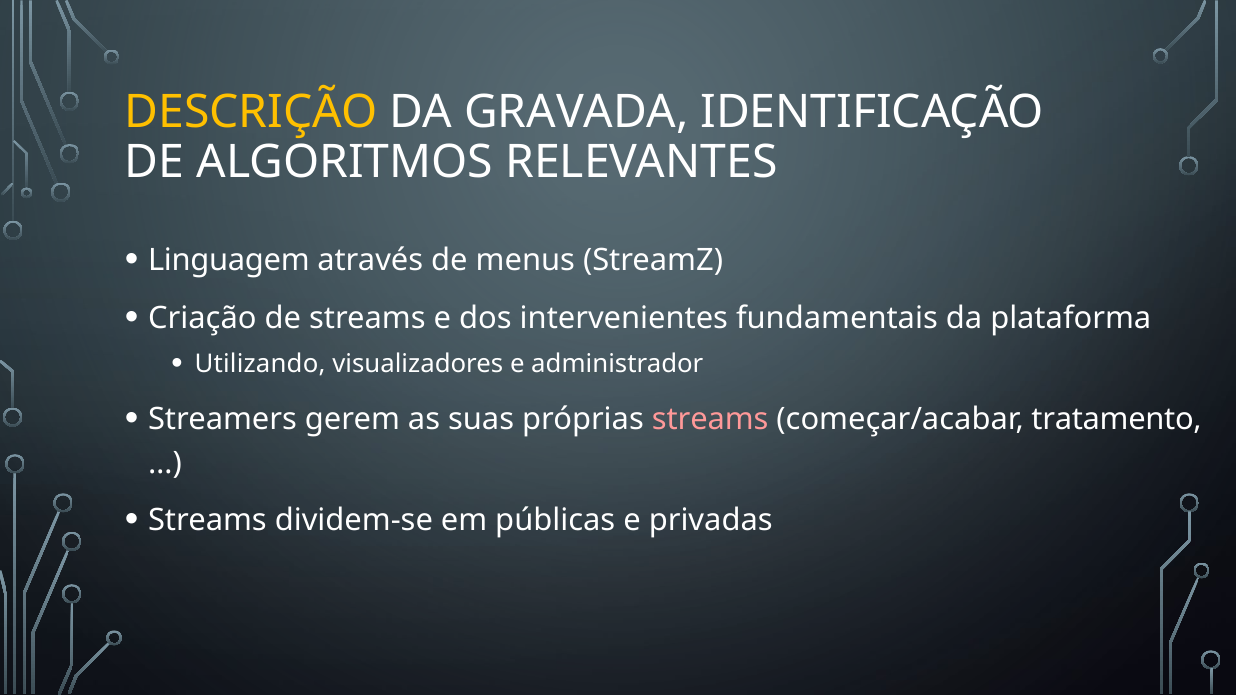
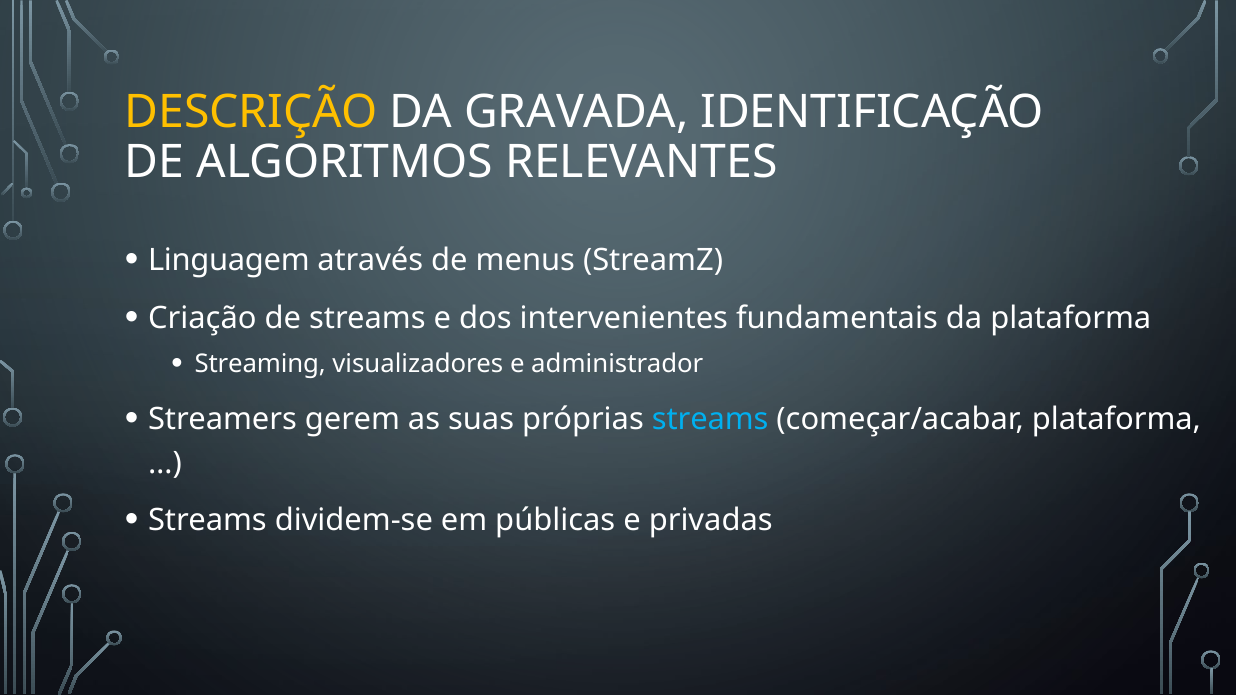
Utilizando: Utilizando -> Streaming (260, 364)
streams colour: pink -> light blue (710, 419)
começar/acabar tratamento: tratamento -> plataforma (1116, 419)
